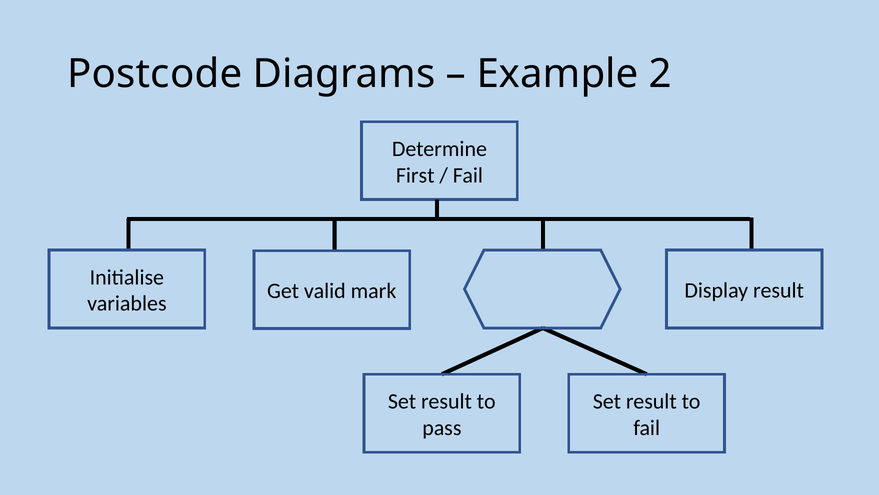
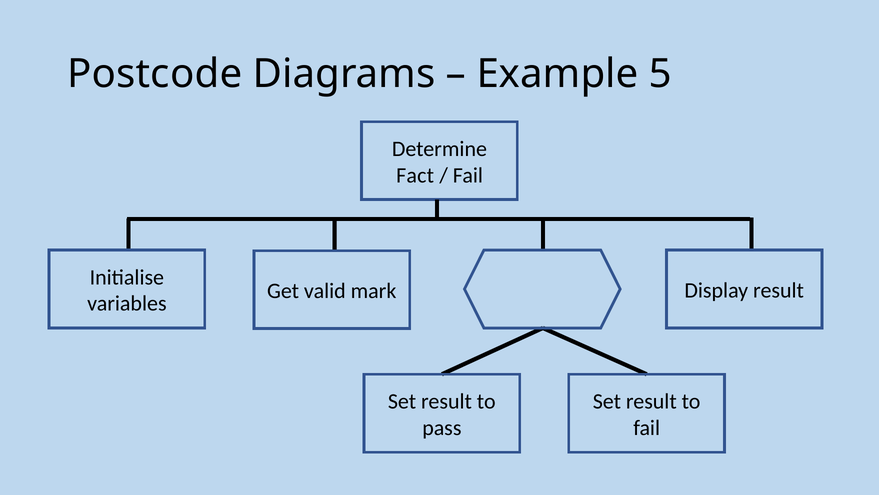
2: 2 -> 5 (660, 74)
First: First -> Fact (415, 175)
